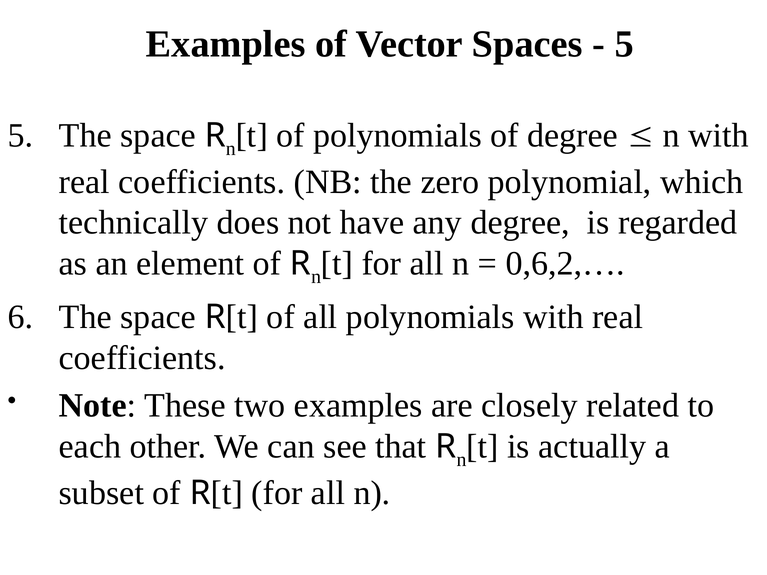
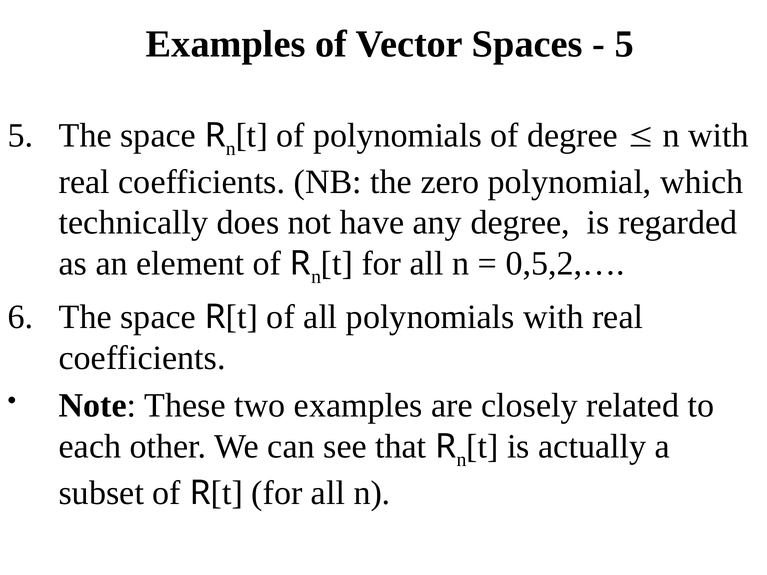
0,6,2,…: 0,6,2,… -> 0,5,2,… (565, 264)
